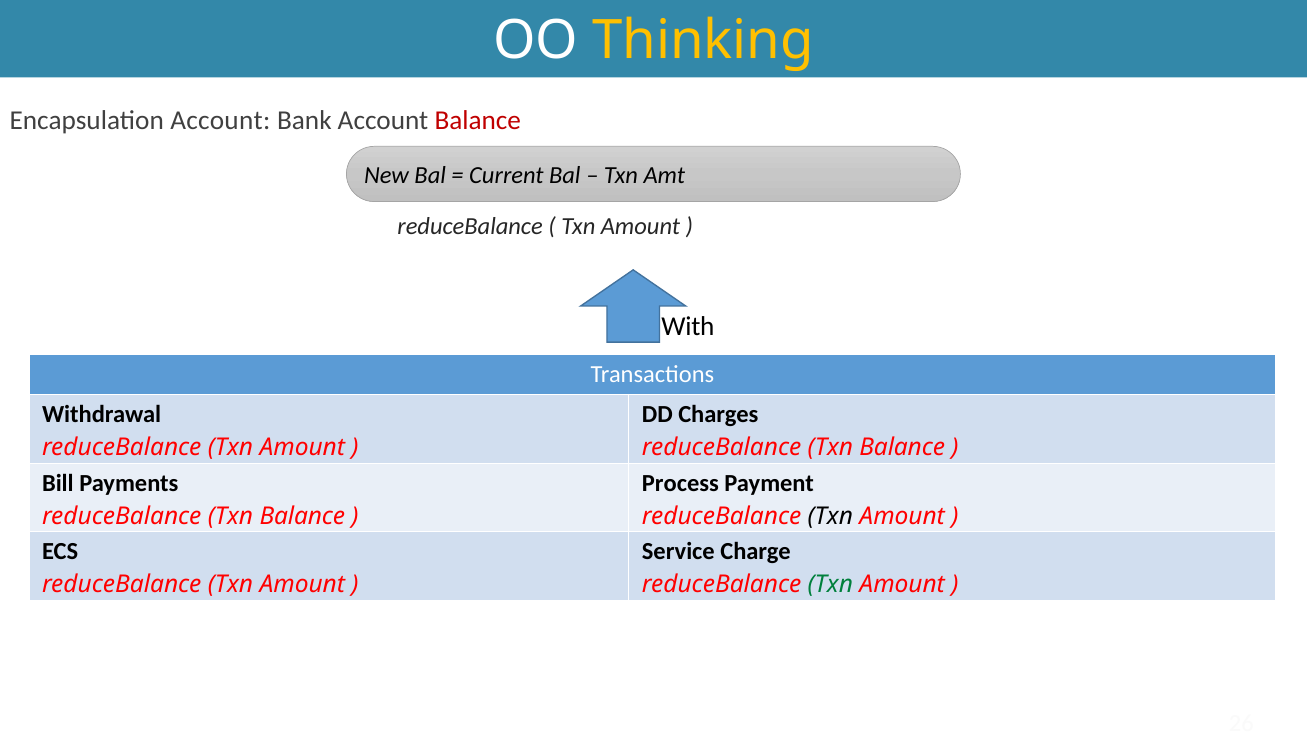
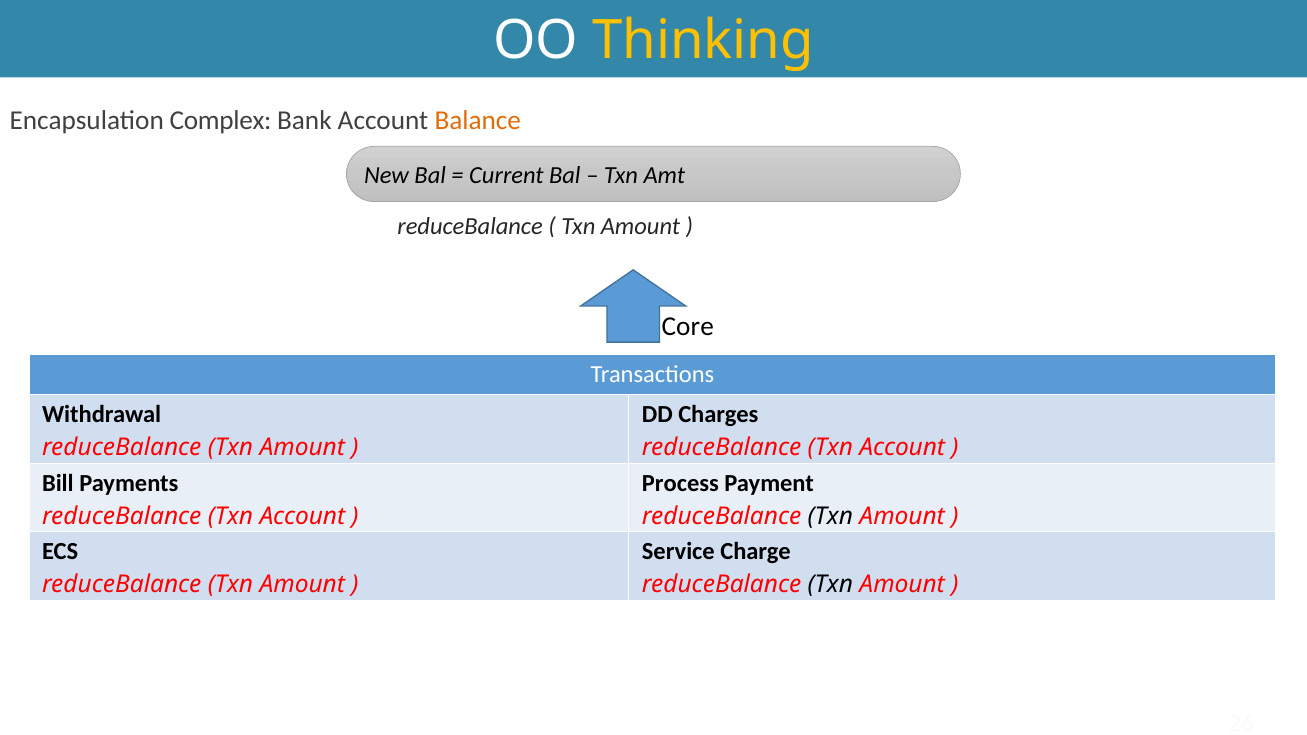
Encapsulation Account: Account -> Complex (221, 121)
Balance colour: red -> orange (478, 121)
With: With -> Core (688, 327)
Balance: Balance -> Account (902, 447)
Balance: Balance -> Account (302, 516)
Txn colour: green -> black (830, 585)
